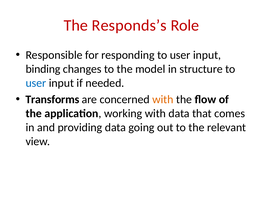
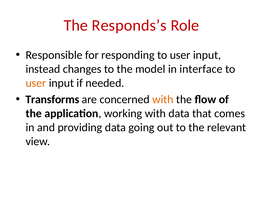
binding: binding -> instead (43, 69)
structure: structure -> interface (201, 69)
user colour: blue -> orange (36, 83)
